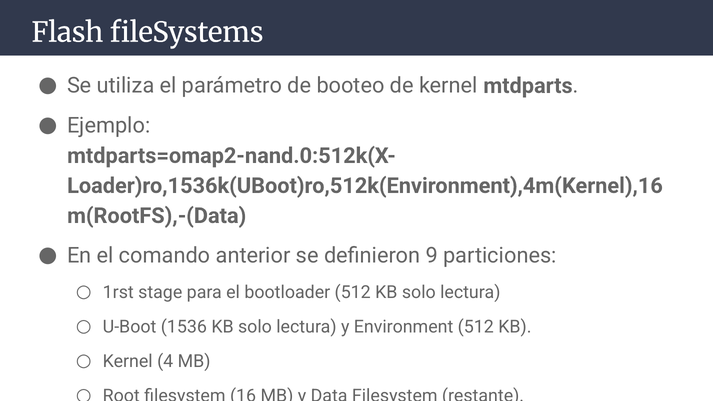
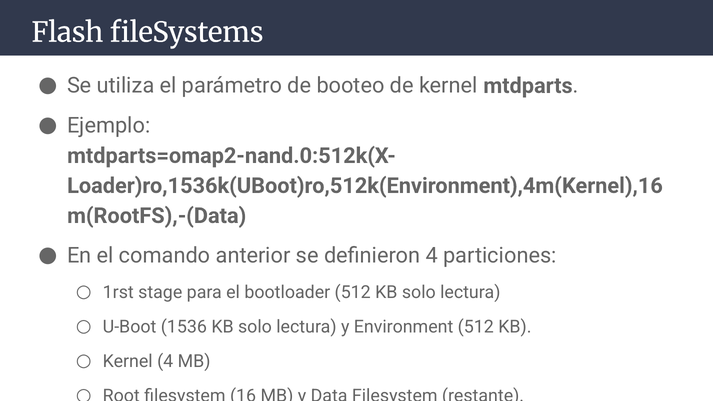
definieron 9: 9 -> 4 (432, 256)
